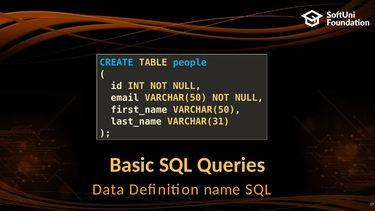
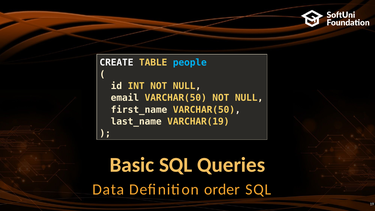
CREATE colour: light blue -> white (116, 62)
VARCHAR(31: VARCHAR(31 -> VARCHAR(19 (198, 121)
name: name -> order (222, 190)
